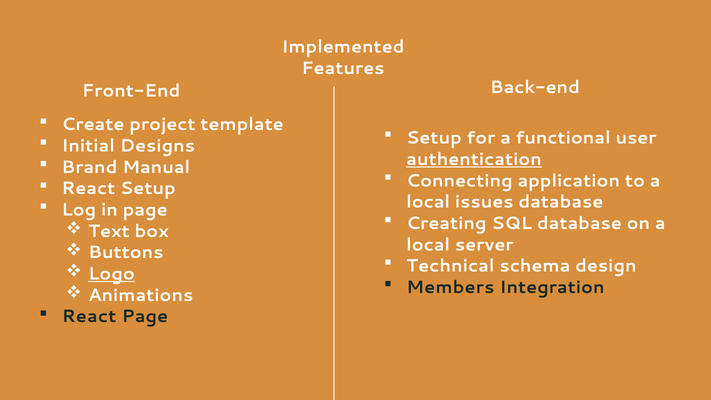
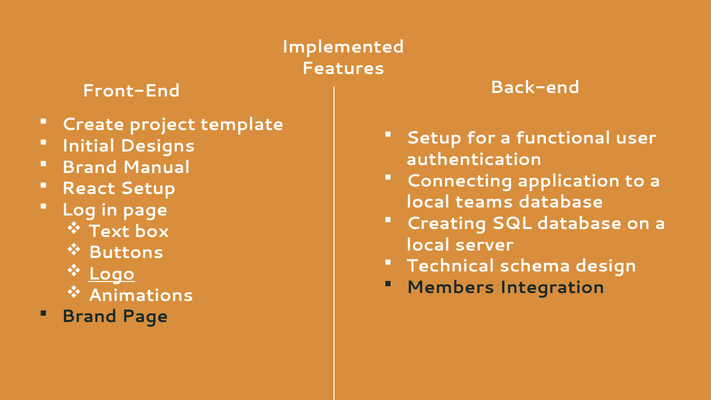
authentication underline: present -> none (474, 159)
issues: issues -> teams (484, 202)
React: React -> Brand (89, 317)
